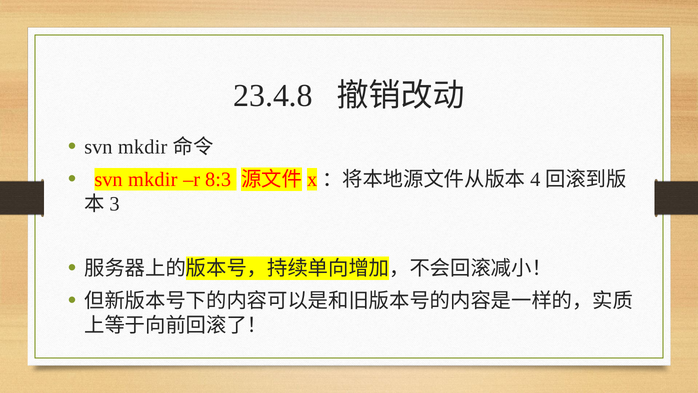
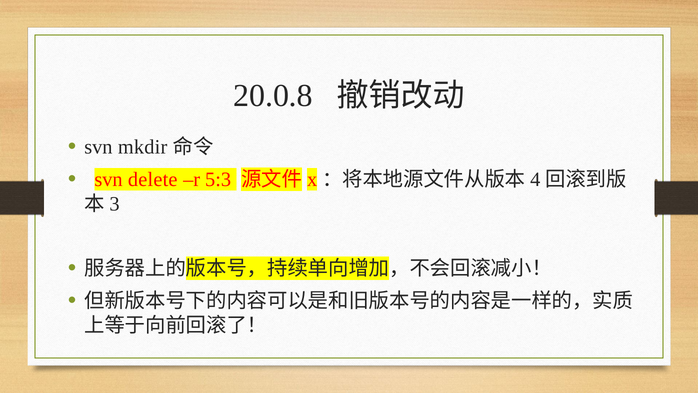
23.4.8: 23.4.8 -> 20.0.8 (273, 96)
mkdir: mkdir -> delete (153, 179)
8:3: 8:3 -> 5:3 (218, 179)
